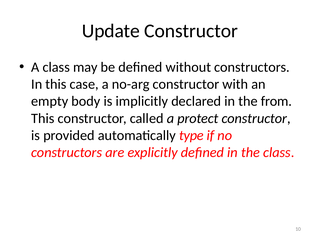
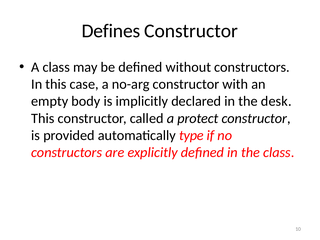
Update: Update -> Defines (111, 31)
from: from -> desk (276, 101)
